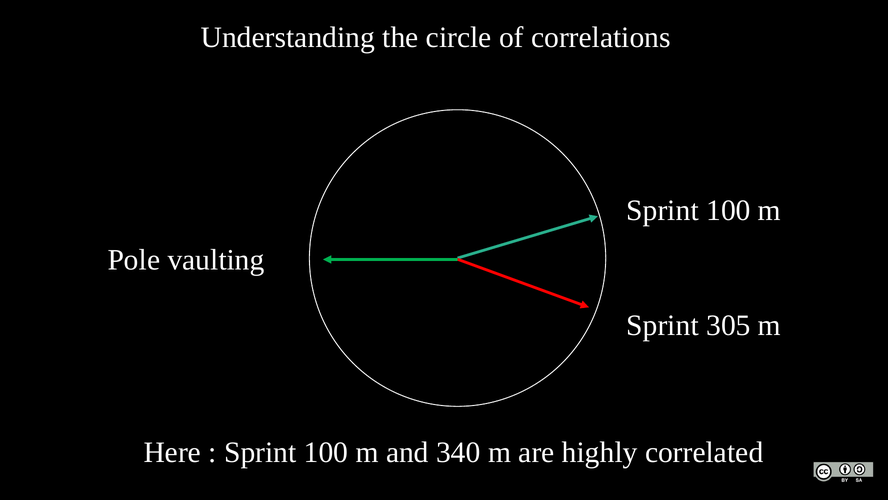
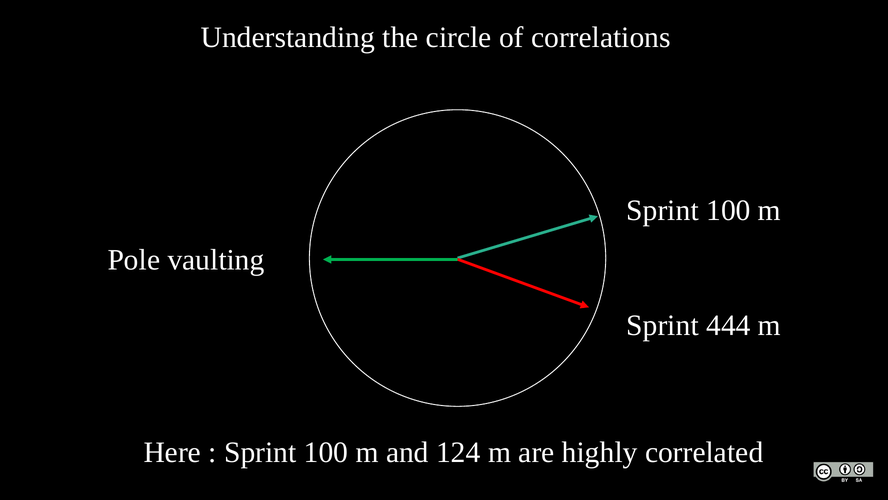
305: 305 -> 444 (728, 325)
340: 340 -> 124 (458, 452)
